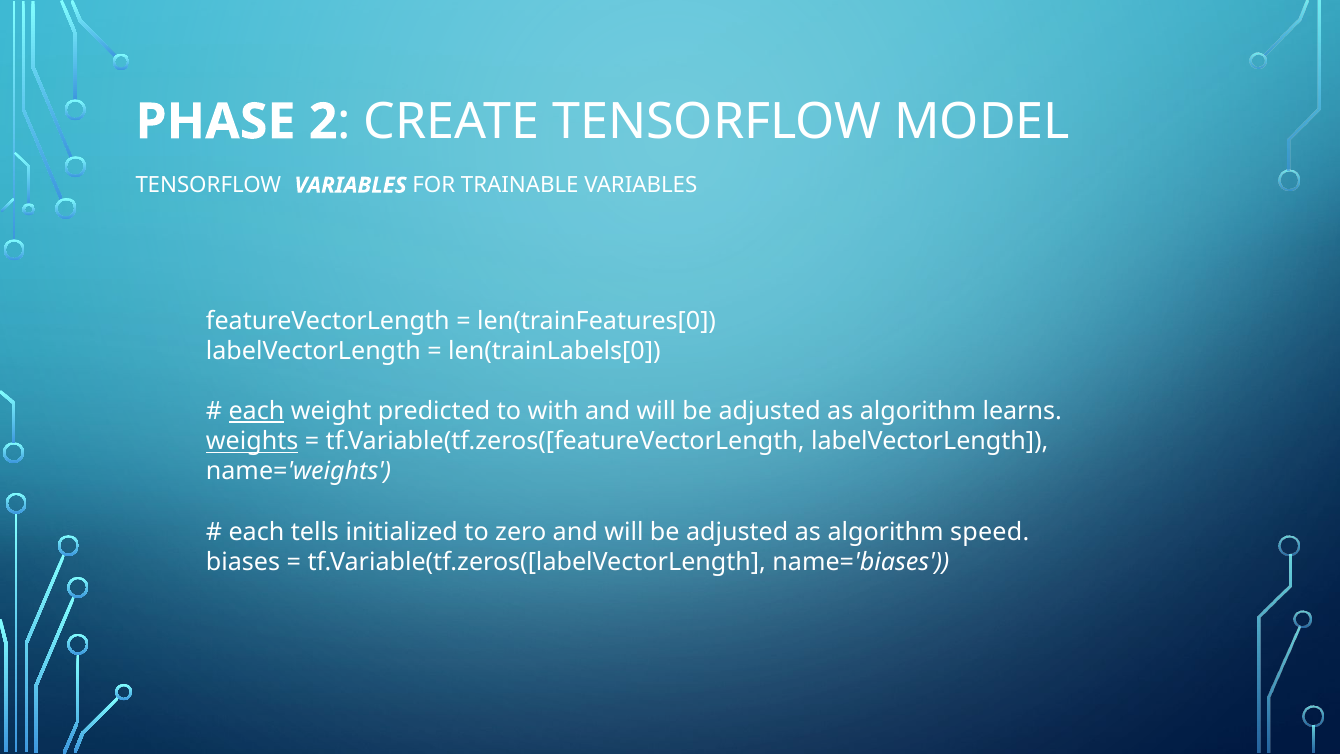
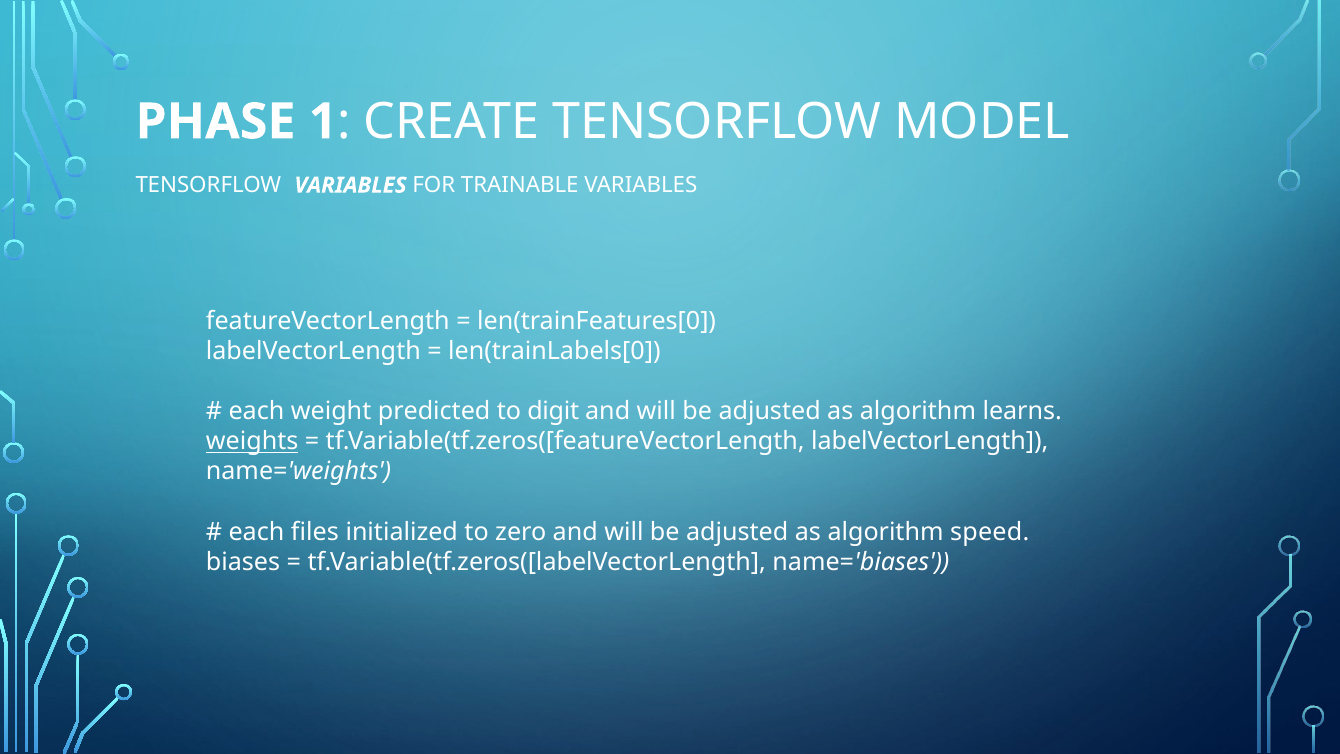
2: 2 -> 1 (323, 122)
each underline: present -> none (256, 411)
with: with -> digit (553, 411)
tells: tells -> files (315, 532)
